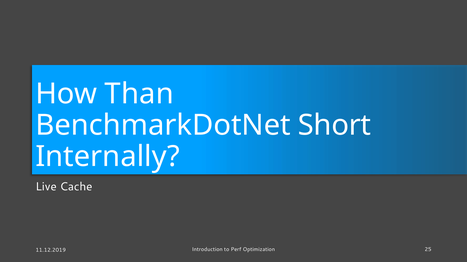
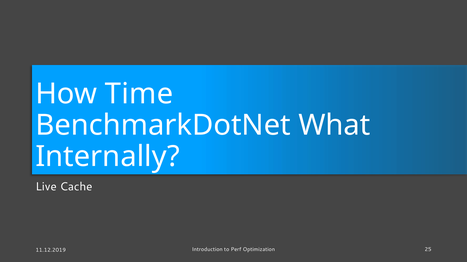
Than: Than -> Time (139, 94)
Short: Short -> What (334, 126)
